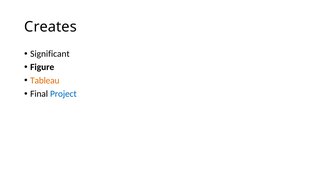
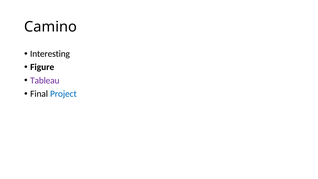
Creates: Creates -> Camino (51, 27)
Significant: Significant -> Interesting (50, 54)
Tableau colour: orange -> purple (45, 80)
